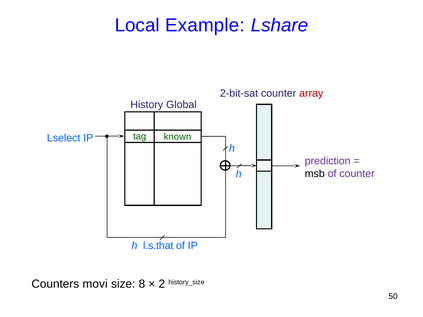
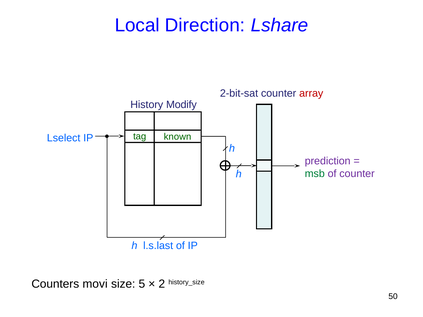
Example: Example -> Direction (205, 25)
Global: Global -> Modify (181, 105)
msb colour: black -> green (315, 174)
l.s.that: l.s.that -> l.s.last (158, 246)
8: 8 -> 5 (142, 284)
